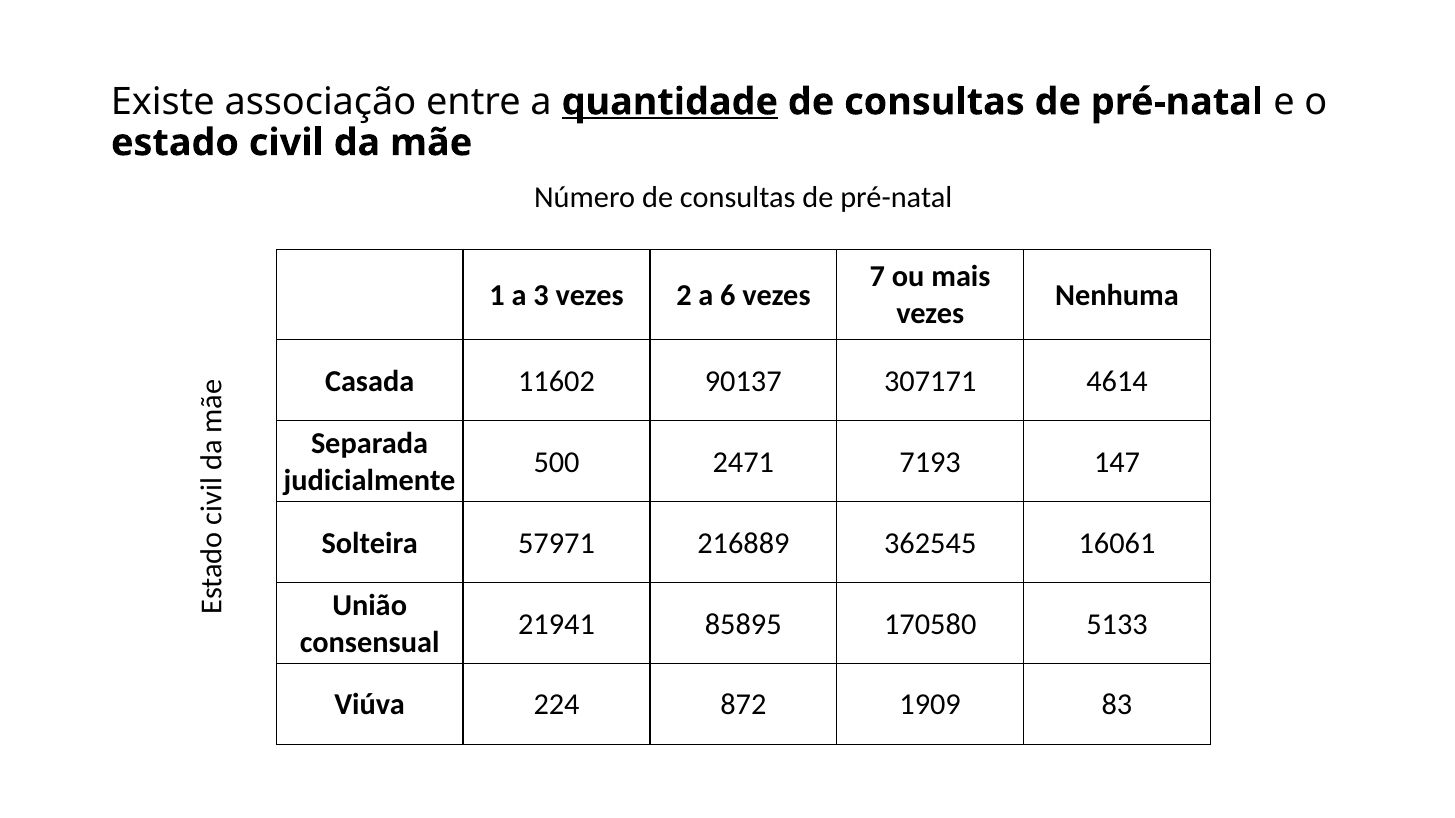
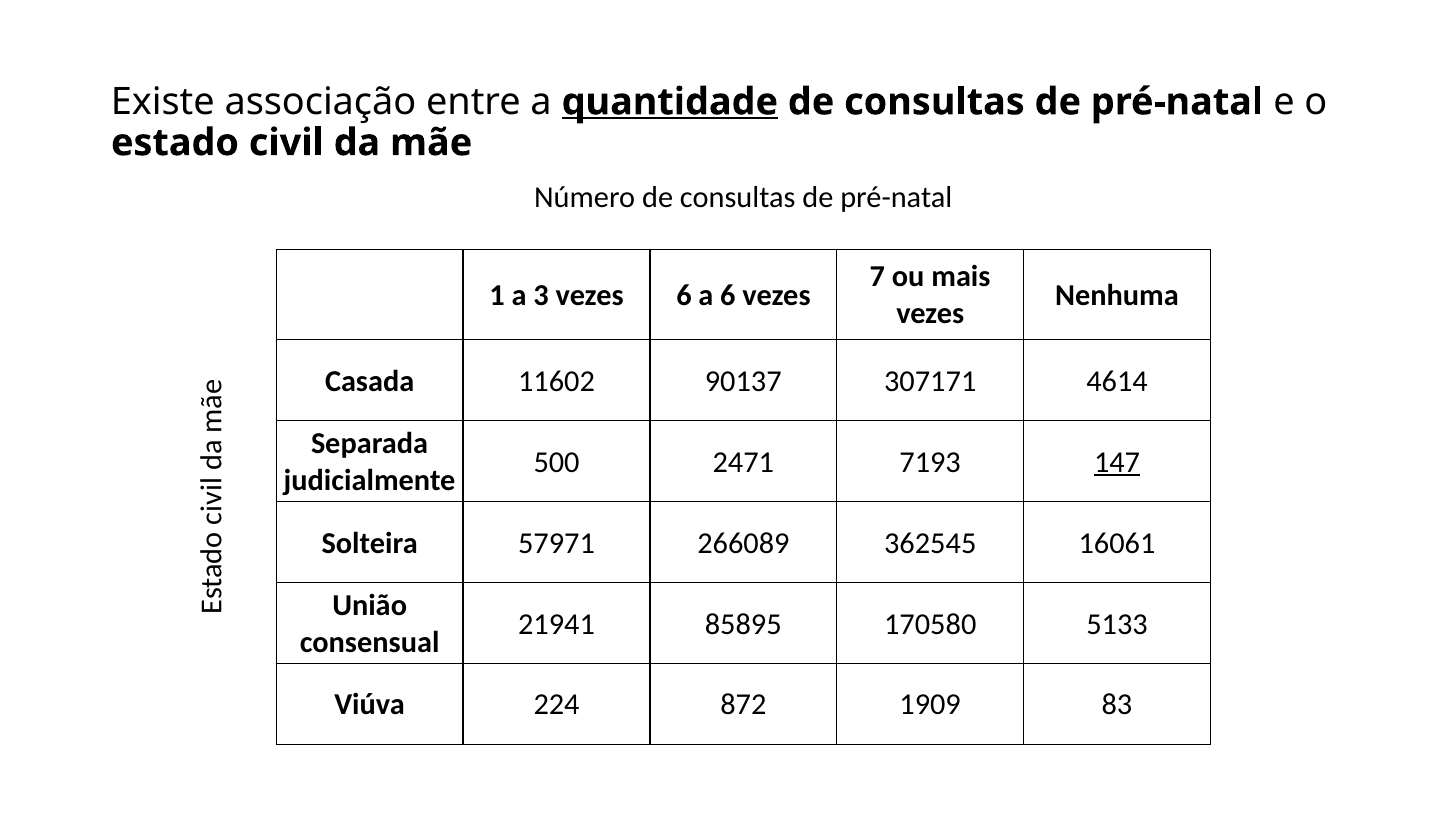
vezes 2: 2 -> 6 (684, 296)
147 underline: none -> present (1117, 462)
216889: 216889 -> 266089 (743, 543)
